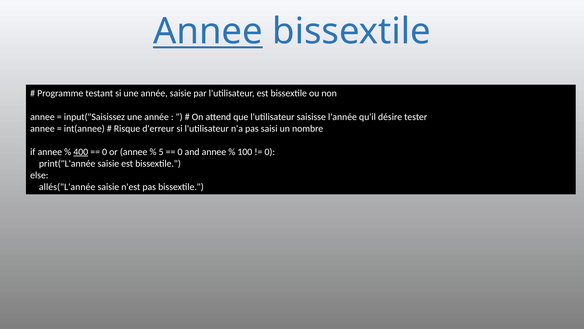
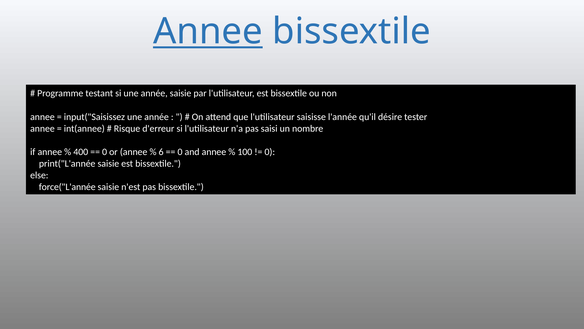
400 underline: present -> none (81, 152)
5: 5 -> 6 (161, 152)
allés("L'année: allés("L'année -> force("L'année (67, 187)
